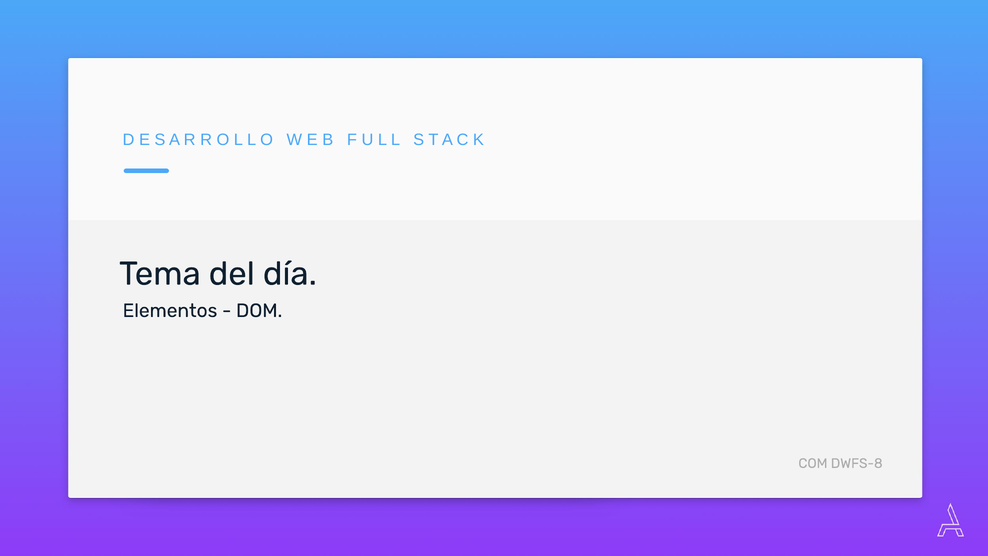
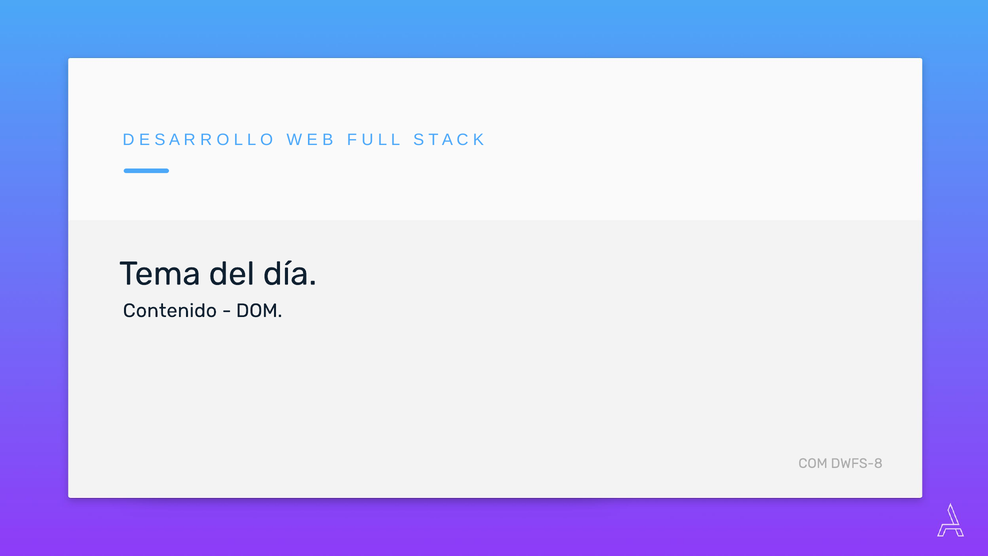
Elementos: Elementos -> Contenido (170, 311)
